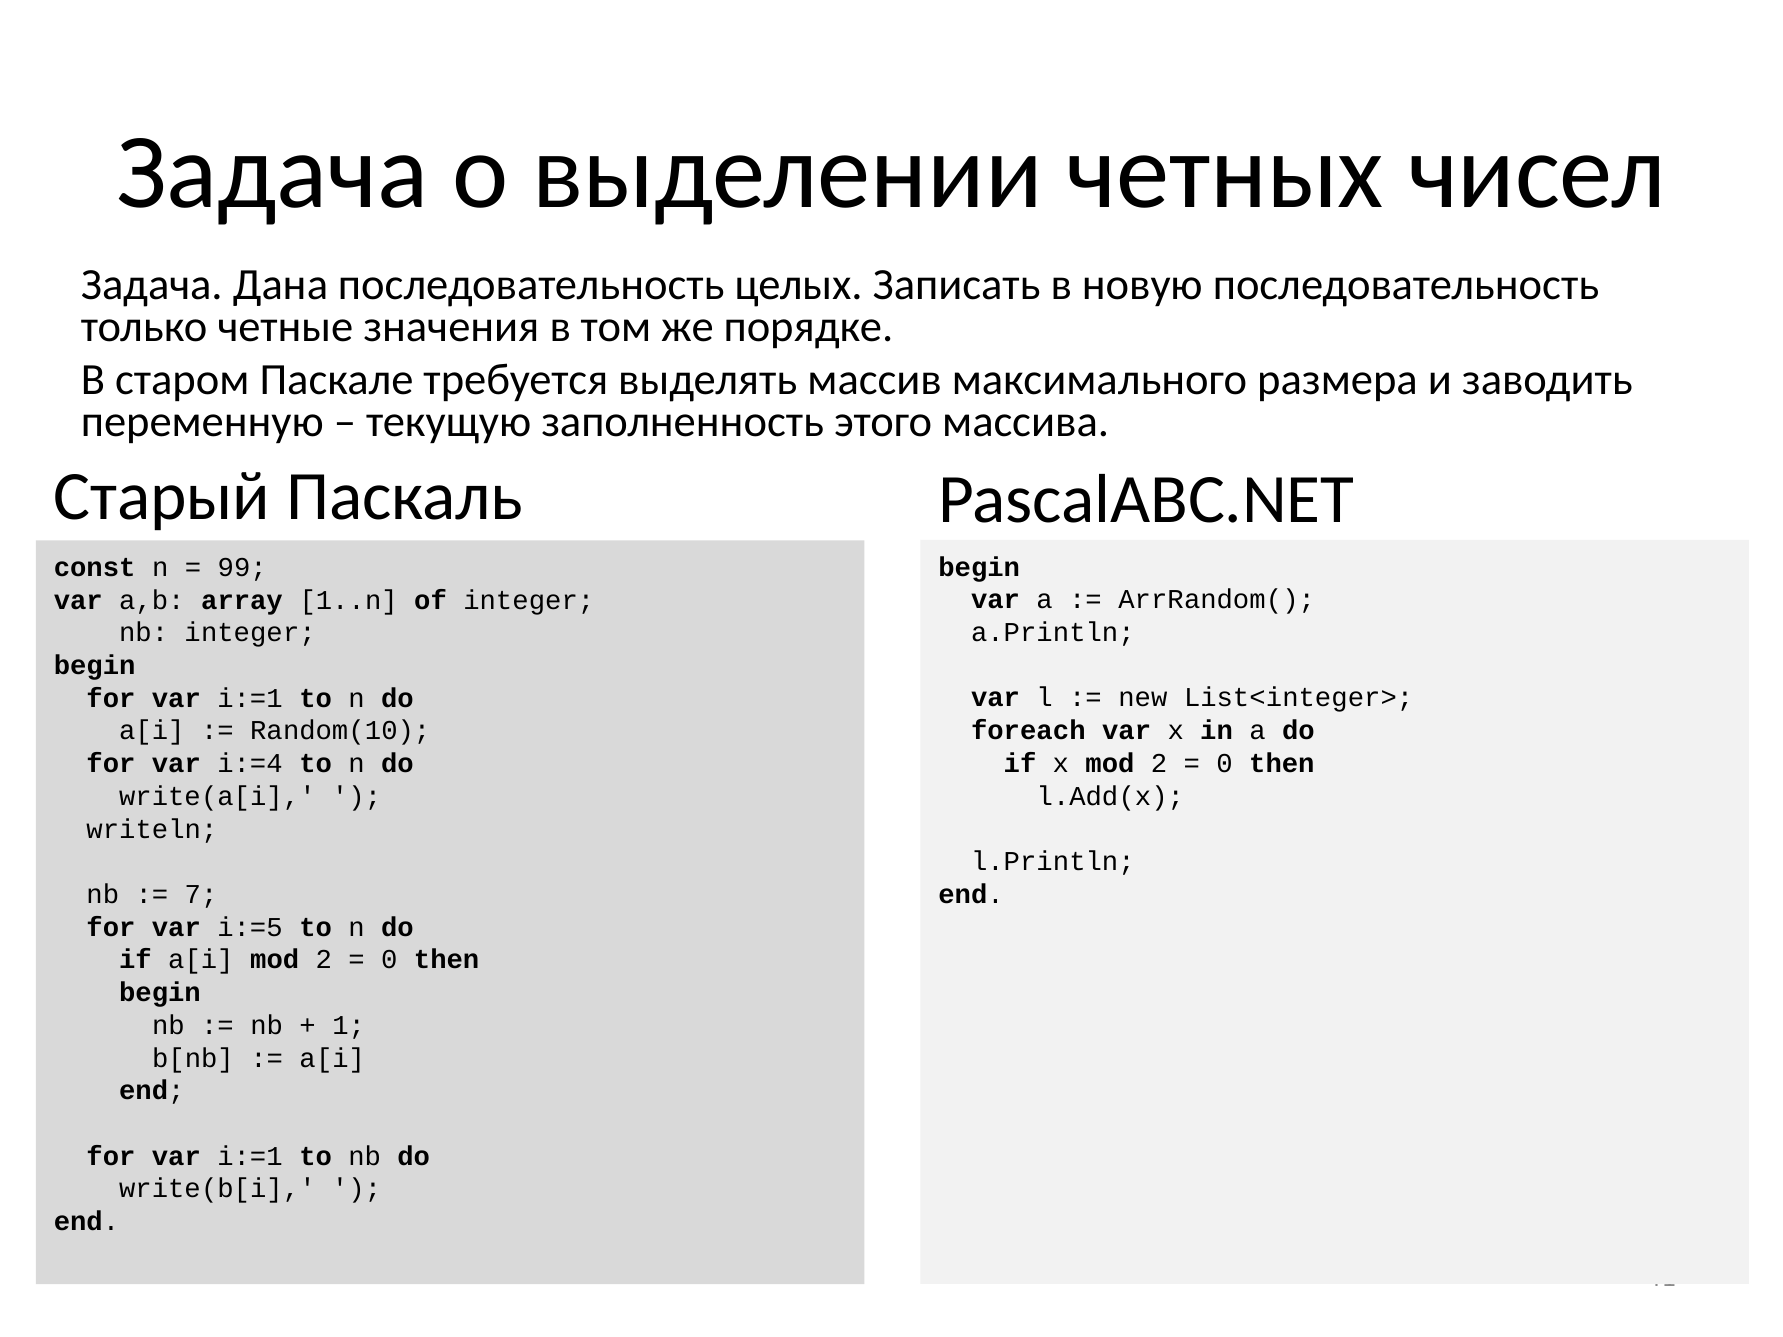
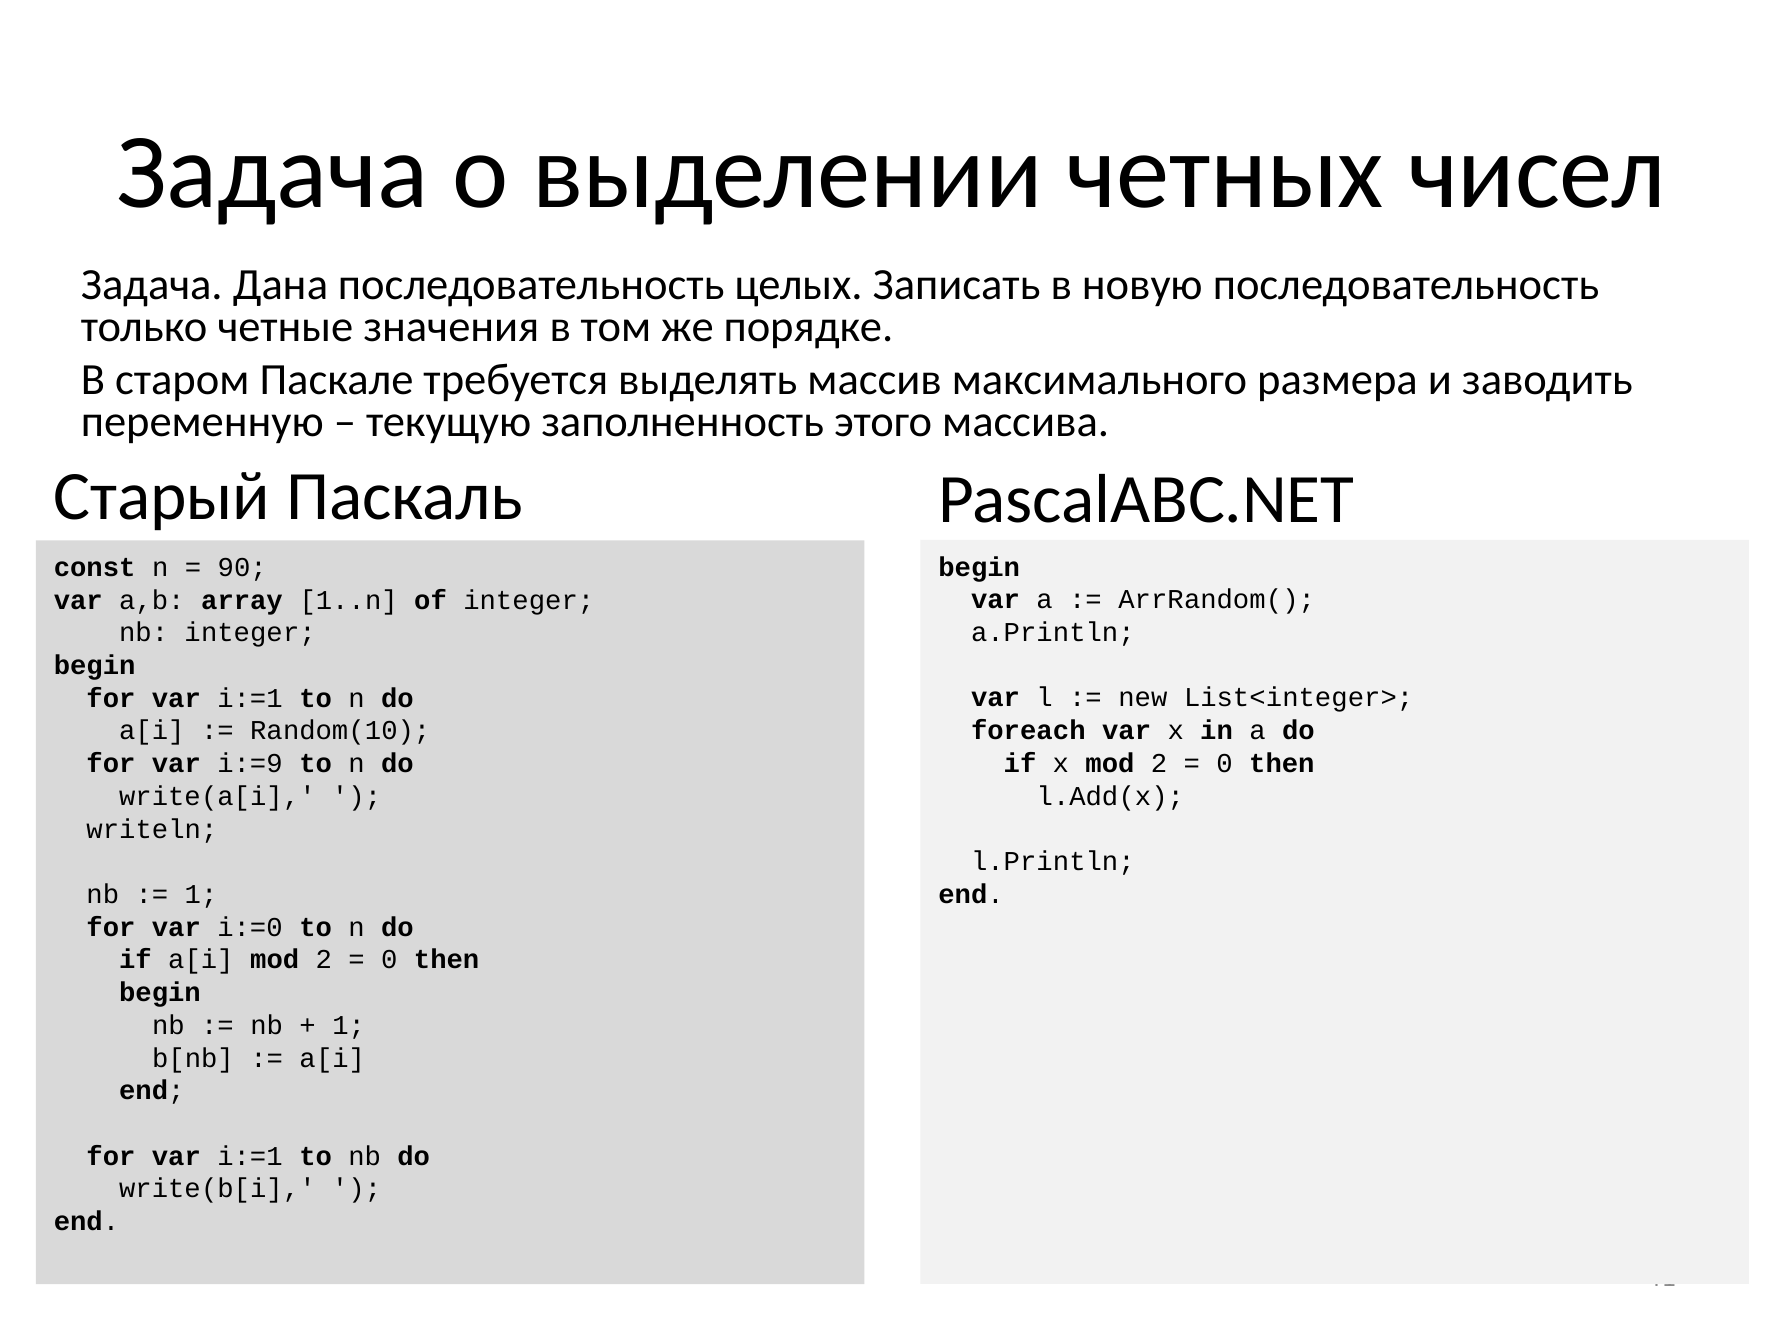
99: 99 -> 90 (242, 568)
i:=4: i:=4 -> i:=9 (250, 764)
7: 7 -> 1 (201, 895)
i:=5: i:=5 -> i:=0 (250, 927)
